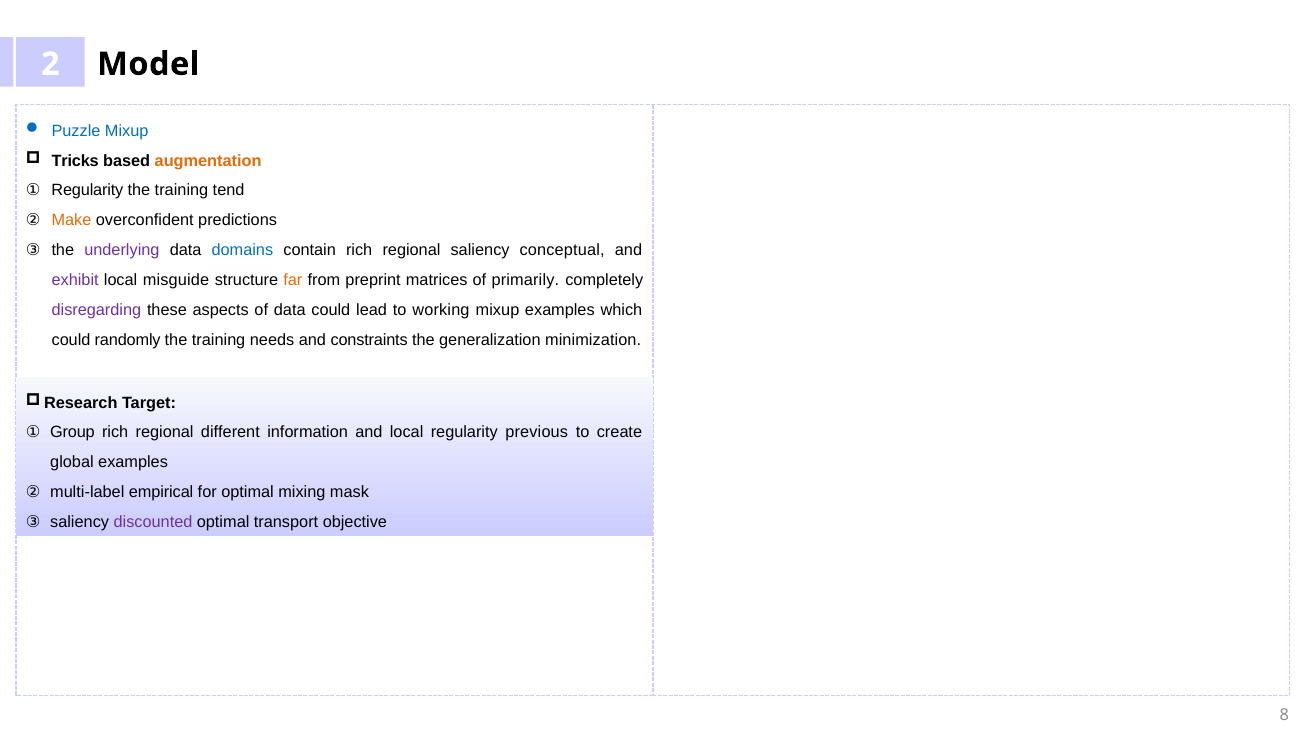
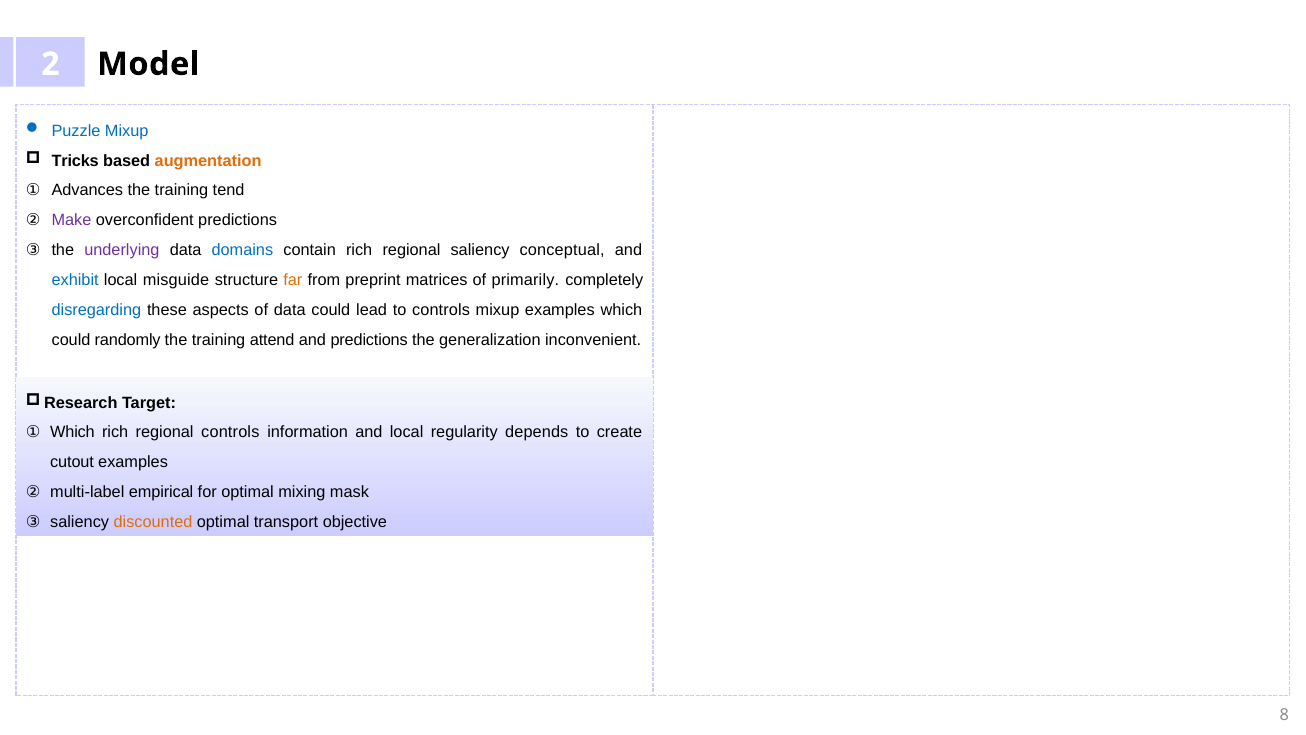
Regularity: Regularity -> Advances (87, 190)
Make colour: orange -> purple (71, 220)
exhibit colour: purple -> blue (75, 280)
disregarding colour: purple -> blue (96, 310)
to working: working -> controls (441, 310)
needs: needs -> attend (272, 340)
and constraints: constraints -> predictions (369, 340)
minimization: minimization -> inconvenient (593, 340)
Group: Group -> Which (72, 432)
regional different: different -> controls (230, 432)
previous: previous -> depends (537, 432)
global: global -> cutout (72, 462)
discounted colour: purple -> orange (153, 522)
